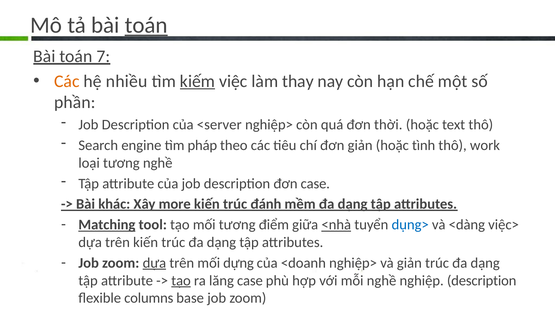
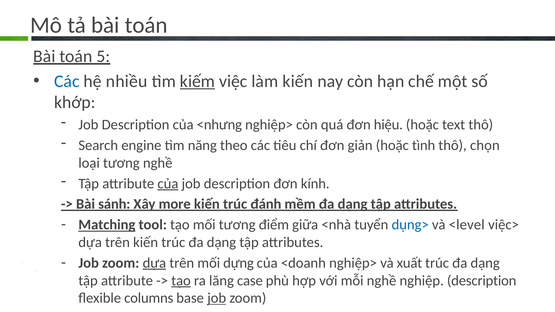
toán underline: present -> none (146, 25)
7: 7 -> 5 (103, 56)
Các colour: orange -> blue (67, 81)
làm thay: thay -> kiến (298, 81)
phần: phần -> khớp (75, 102)
<server: <server -> <nhưng (219, 125)
thời: thời -> hiệu (388, 125)
pháp: pháp -> năng (202, 145)
work: work -> chọn (485, 145)
của underline: none -> present (168, 184)
đơn case: case -> kính (315, 184)
khác: khác -> sánh (114, 204)
<nhà underline: present -> none (336, 225)
<dàng: <dàng -> <level (467, 225)
và giản: giản -> xuất (409, 263)
job underline: none -> present (217, 298)
